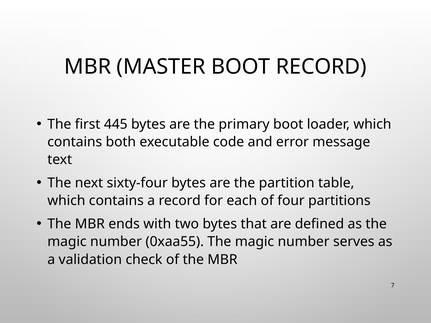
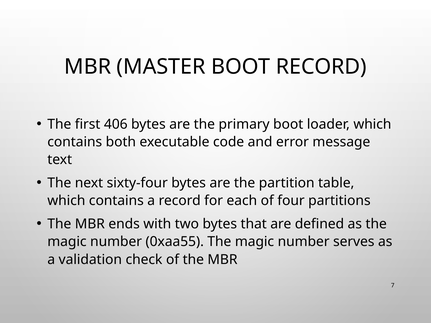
445: 445 -> 406 (116, 124)
